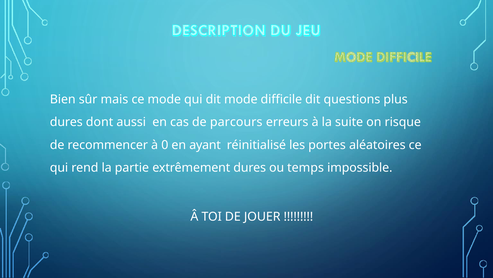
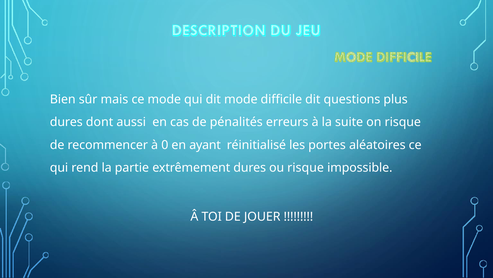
parcours: parcours -> pénalités (236, 122)
ou temps: temps -> risque (306, 167)
